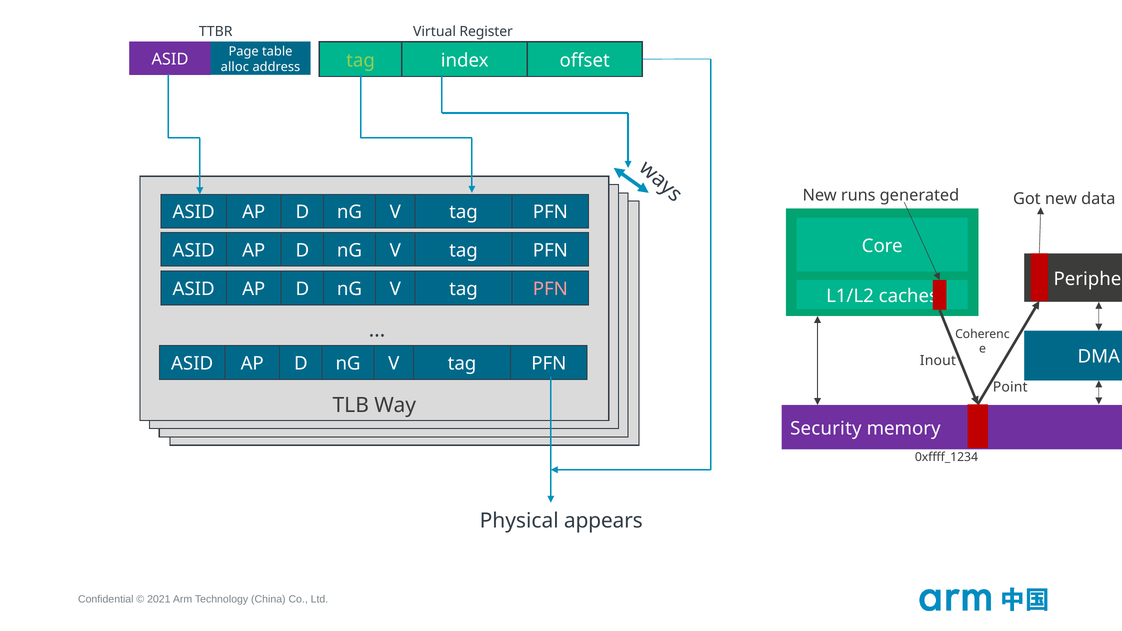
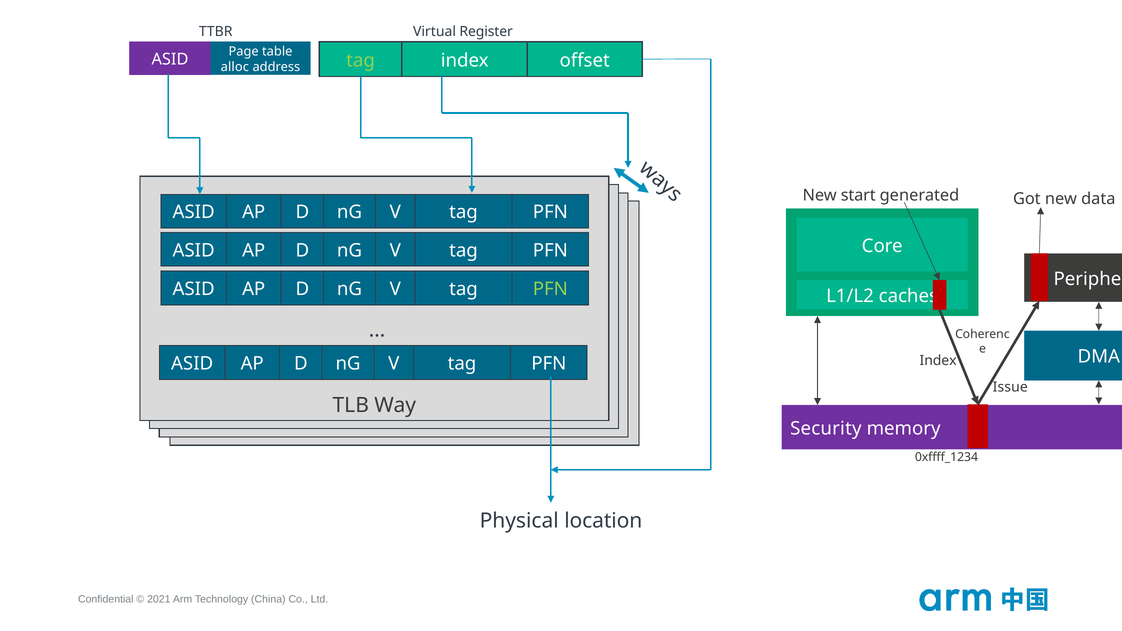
runs: runs -> start (858, 195)
PFN colour: pink -> light green (550, 289)
Inout: Inout -> Index (938, 361)
Point: Point -> Issue (1010, 387)
appears: appears -> location (603, 521)
